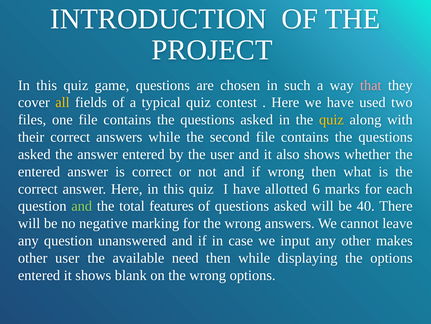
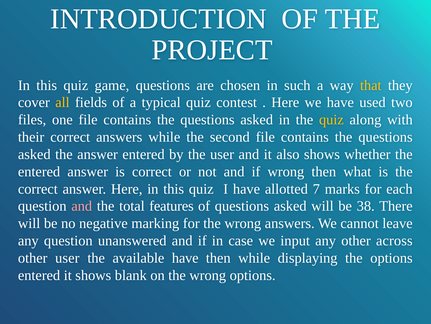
that colour: pink -> yellow (371, 85)
6: 6 -> 7 (316, 188)
and colour: light green -> pink (82, 206)
40: 40 -> 38 (366, 206)
makes: makes -> across (394, 240)
available need: need -> have (185, 257)
